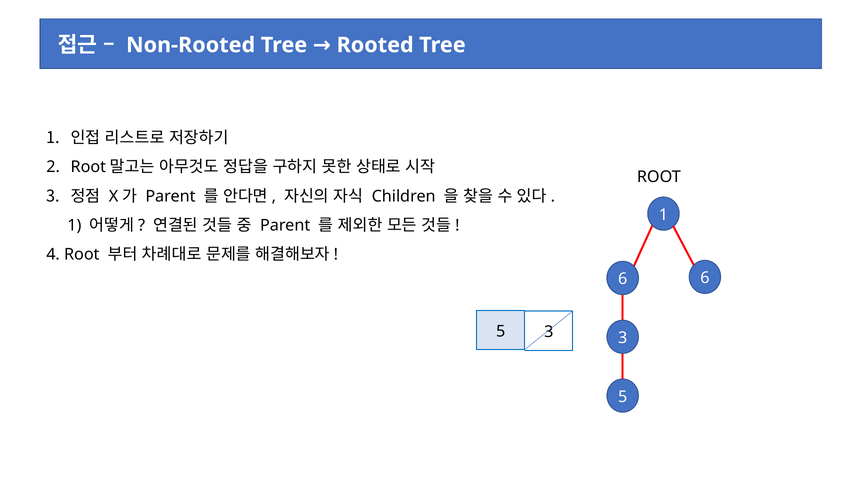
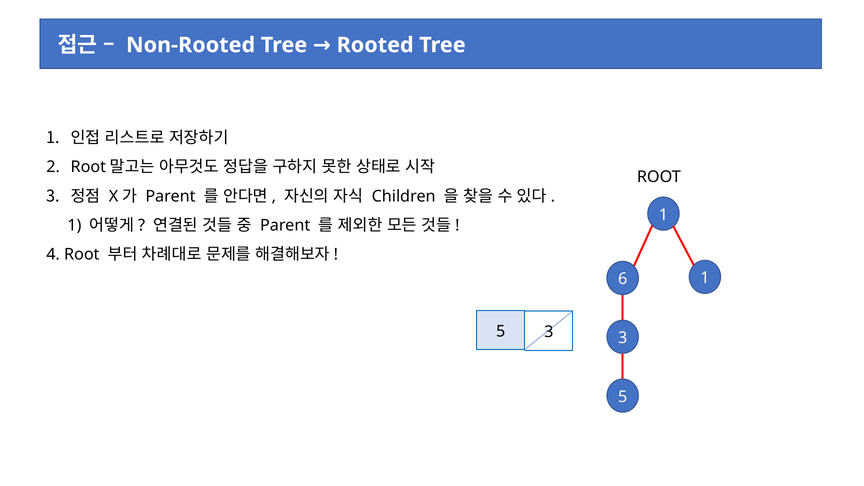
6: 6 -> 1 (705, 278)
